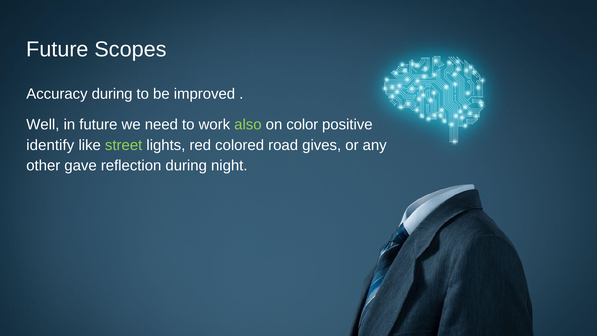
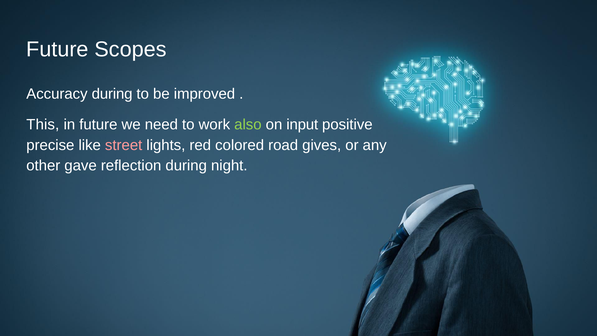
Well: Well -> This (43, 124)
color: color -> input (302, 124)
identify: identify -> precise (50, 145)
street colour: light green -> pink (124, 145)
